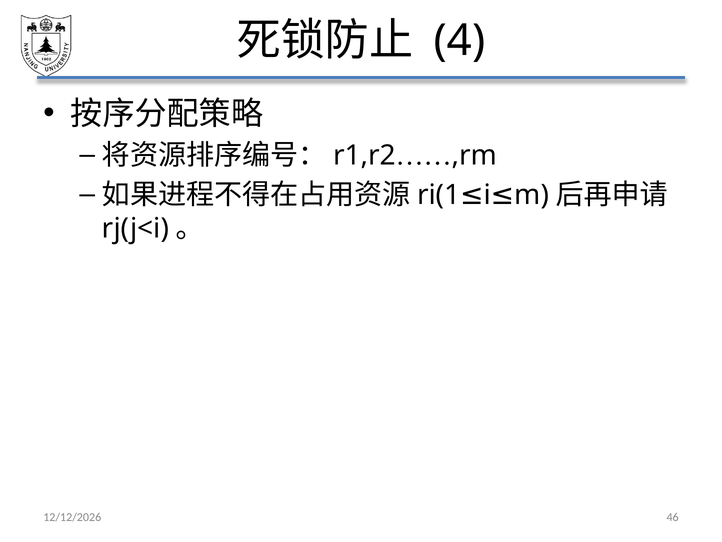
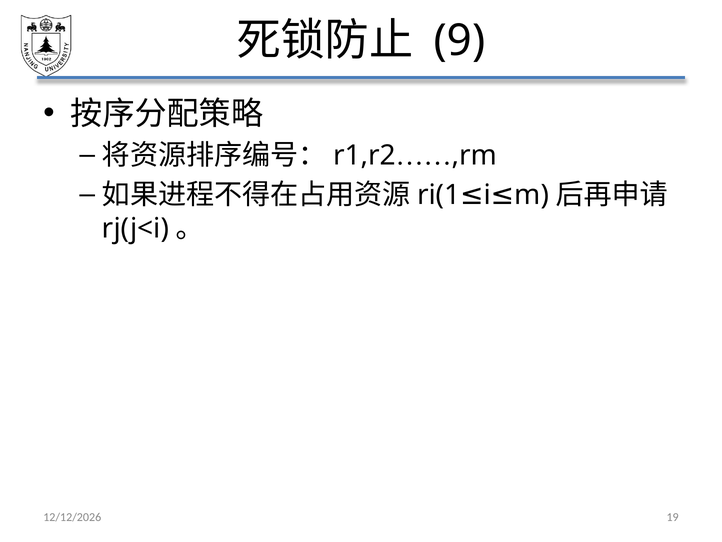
4: 4 -> 9 (460, 41)
46: 46 -> 19 (673, 517)
